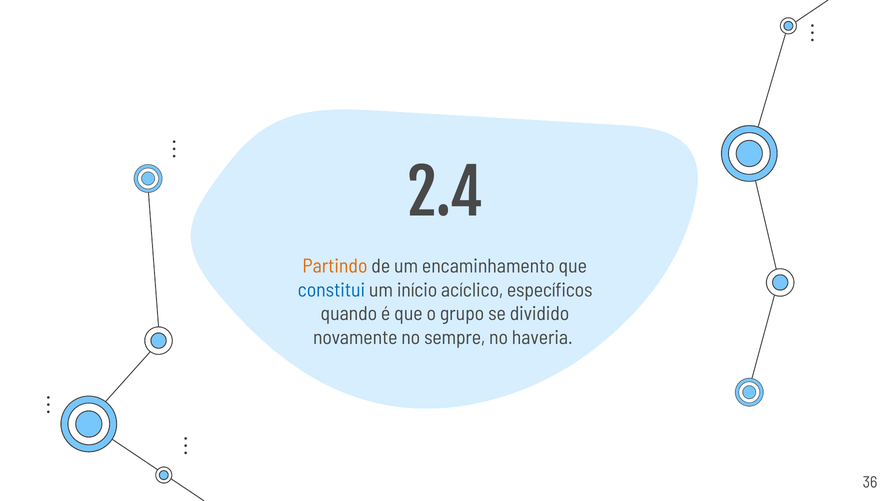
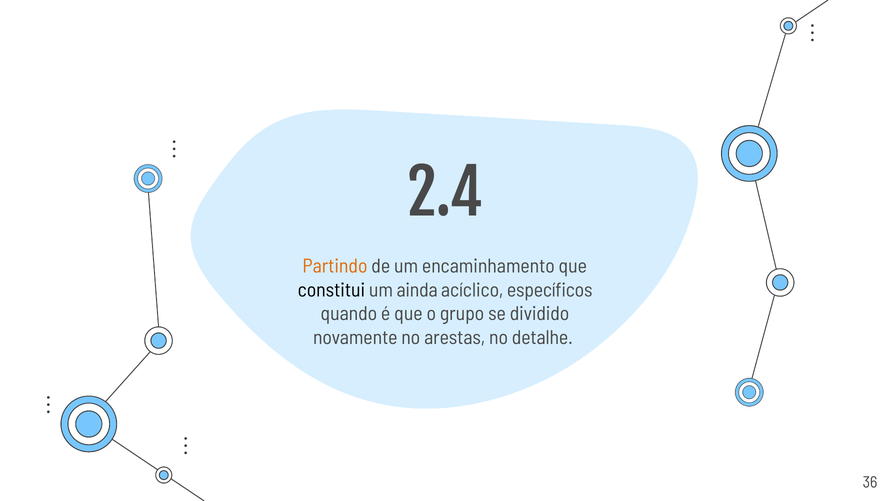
constitui colour: blue -> black (331, 290)
início: início -> ainda (417, 290)
sempre: sempre -> arestas (455, 337)
haveria: haveria -> detalhe (542, 337)
